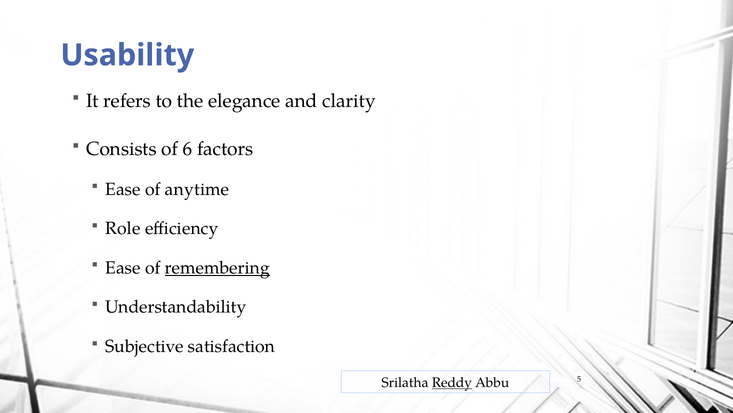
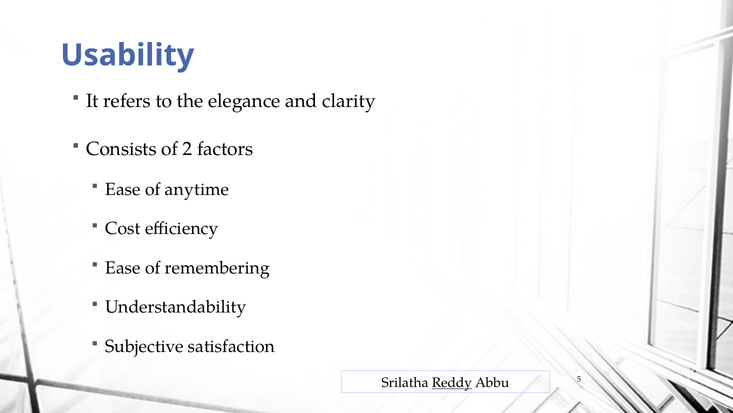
6: 6 -> 2 (188, 149)
Role: Role -> Cost (123, 228)
remembering underline: present -> none (217, 267)
